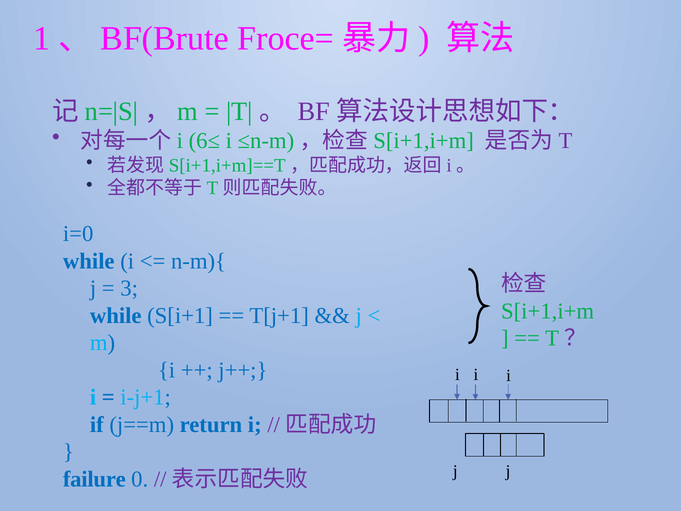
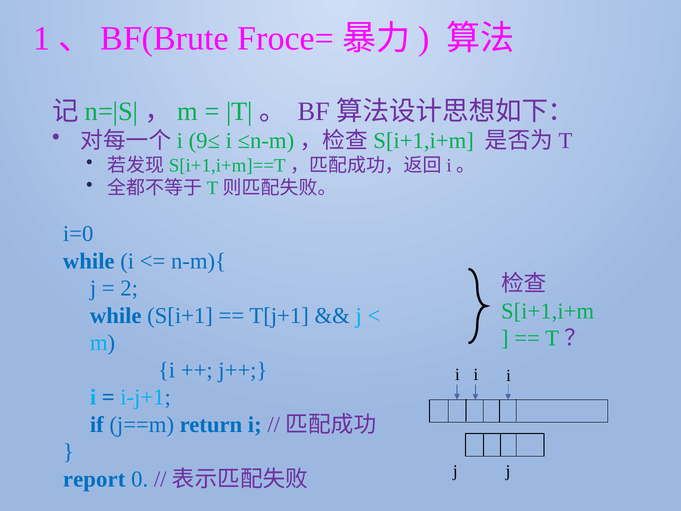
6≤: 6≤ -> 9≤ (204, 141)
3: 3 -> 2 (129, 288)
failure: failure -> report (94, 479)
